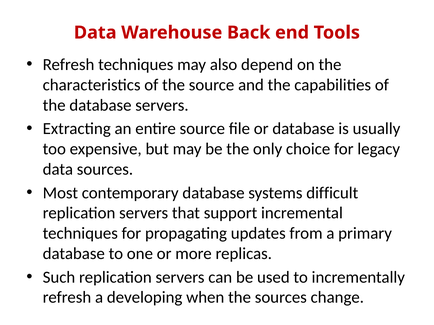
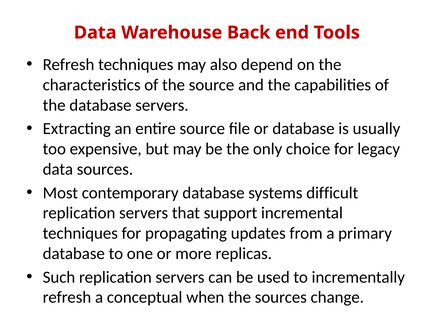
developing: developing -> conceptual (145, 298)
